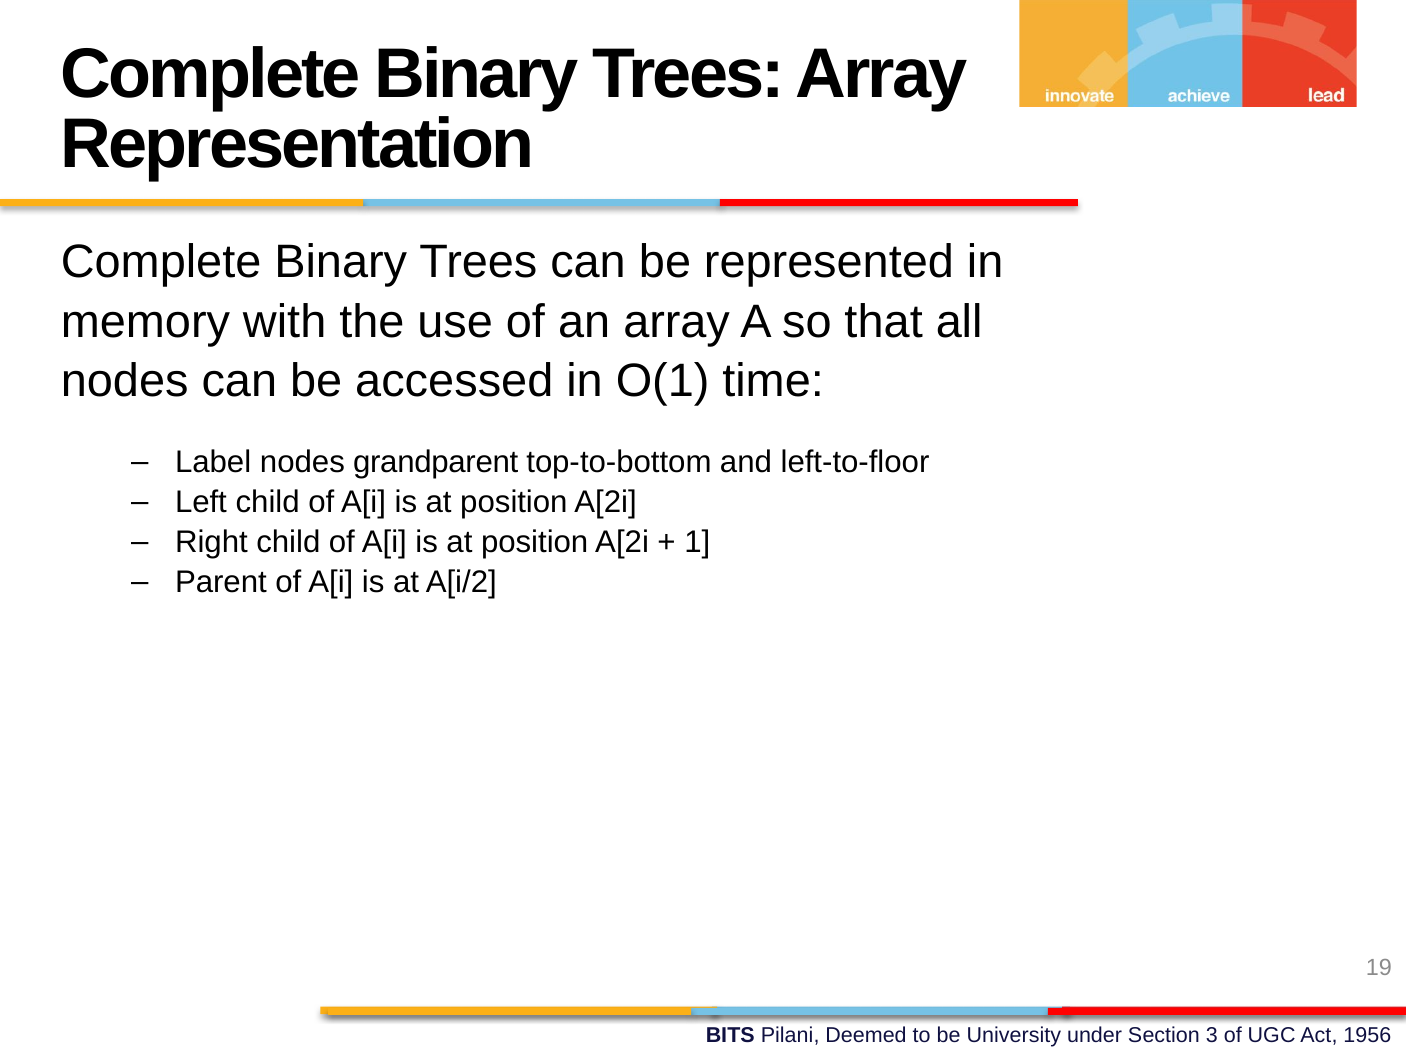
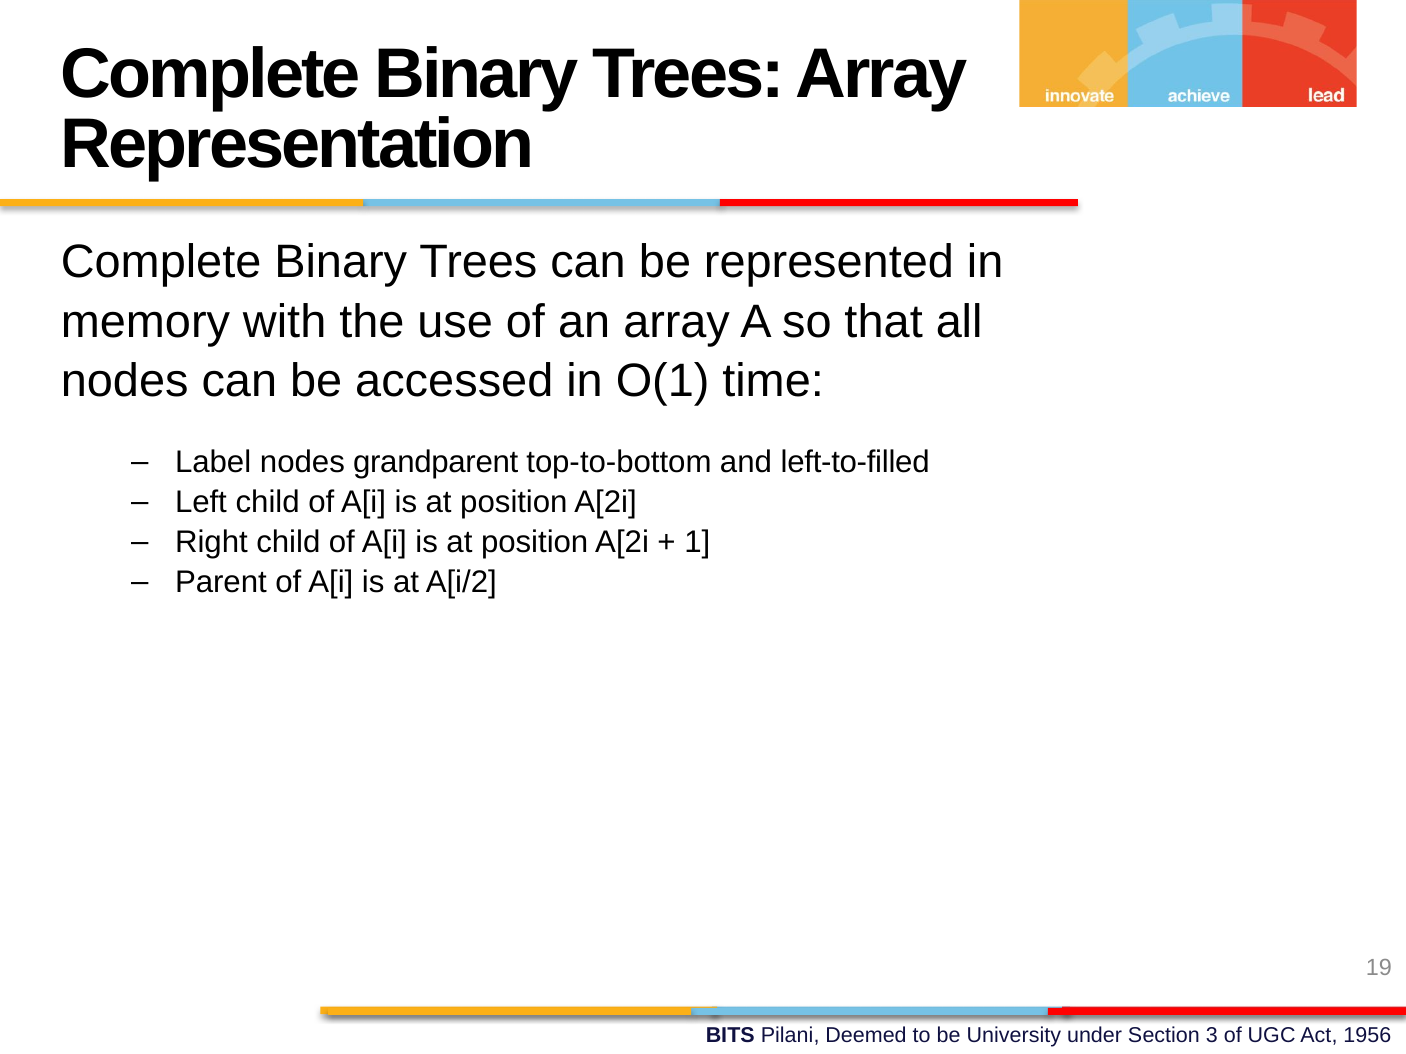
left-to-floor: left-to-floor -> left-to-filled (855, 463)
